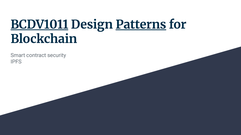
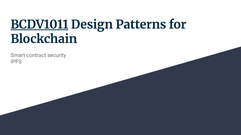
Patterns underline: present -> none (141, 25)
